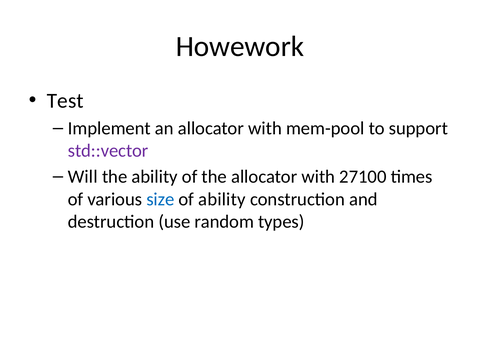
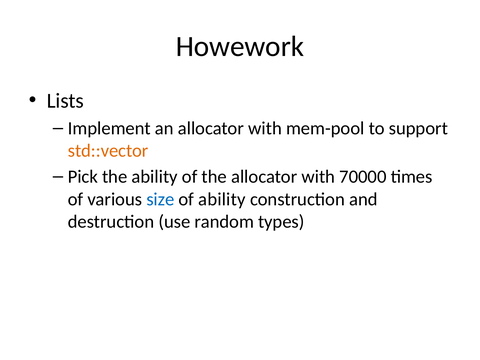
Test: Test -> Lists (65, 101)
std::vector colour: purple -> orange (108, 151)
Will: Will -> Pick (83, 177)
27100: 27100 -> 70000 (363, 177)
